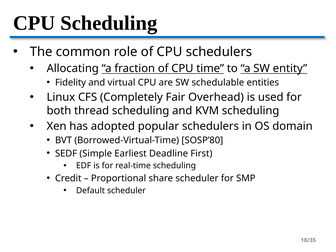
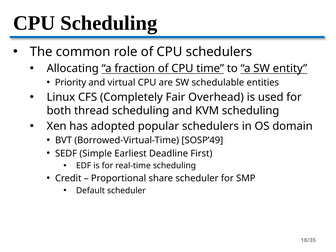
Fidelity: Fidelity -> Priority (71, 82)
SOSP’80: SOSP’80 -> SOSP’49 (202, 140)
